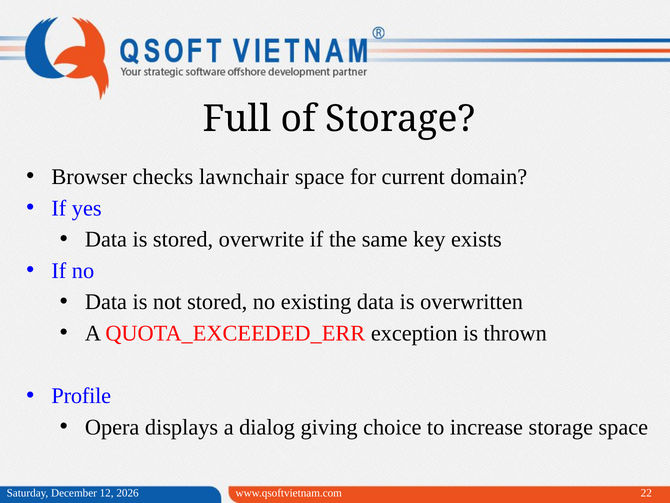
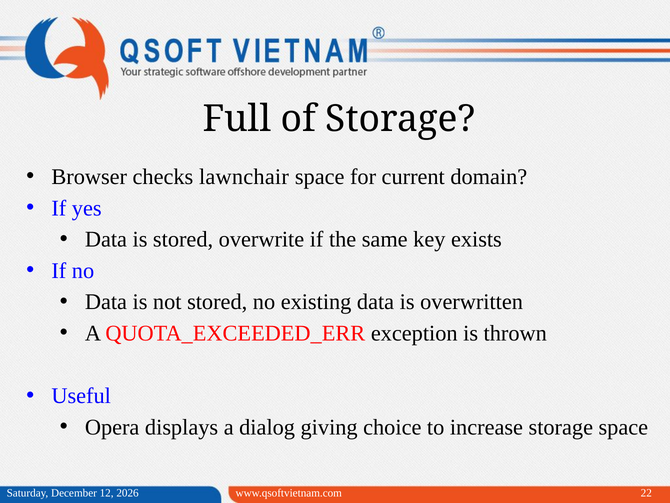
Profile: Profile -> Useful (81, 395)
